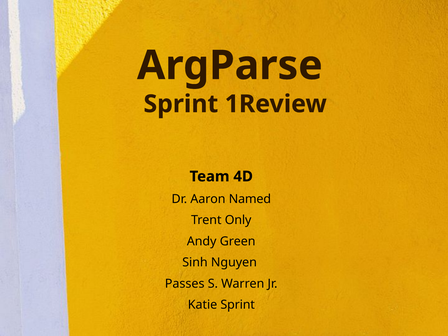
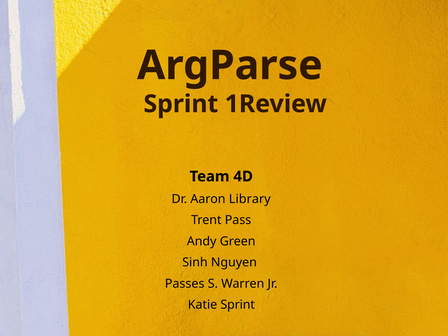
Named: Named -> Library (250, 199)
Only: Only -> Pass (238, 220)
